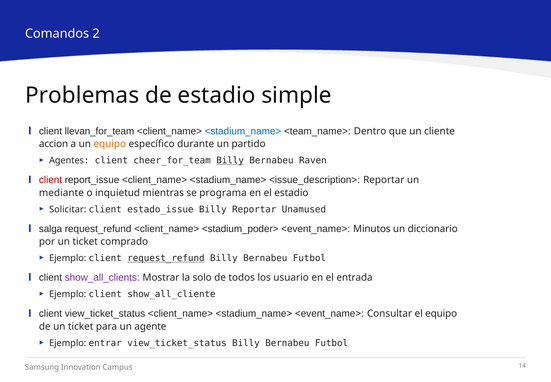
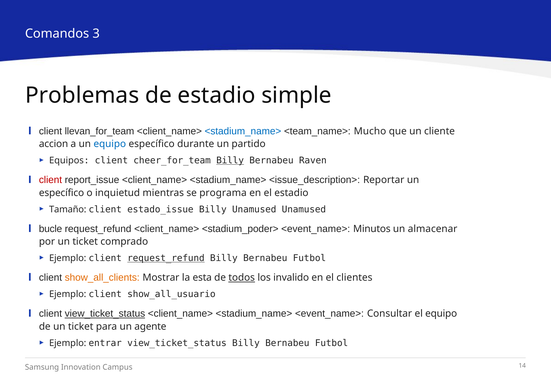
2: 2 -> 3 (96, 34)
Dentro: Dentro -> Mucho (370, 131)
equipo colour: orange -> blue (110, 144)
Agentes: Agentes -> Equipos (66, 160)
mediante: mediante -> específico (62, 193)
Solicitar: Solicitar -> Tamaño (68, 209)
Billy Reportar: Reportar -> Unamused (254, 209)
salga: salga -> bucle (51, 229)
diccionario: diccionario -> almacenar (433, 229)
show_all_clients colour: purple -> orange (102, 277)
solo: solo -> esta (202, 277)
todos underline: none -> present (242, 277)
usuario: usuario -> invalido (291, 277)
entrada: entrada -> clientes (354, 277)
show_all_cliente: show_all_cliente -> show_all_usuario (171, 294)
view_ticket_status underline: none -> present (105, 313)
